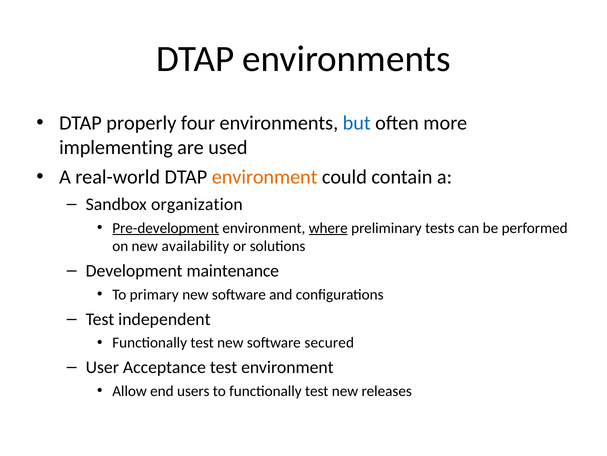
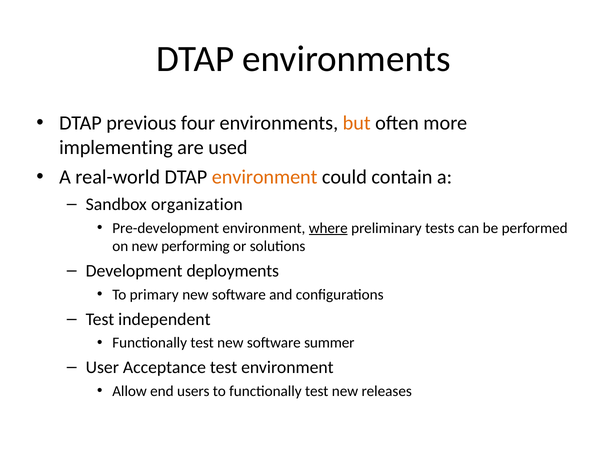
properly: properly -> previous (141, 123)
but colour: blue -> orange (357, 123)
Pre-development underline: present -> none (166, 228)
availability: availability -> performing (196, 246)
maintenance: maintenance -> deployments (233, 271)
secured: secured -> summer (329, 342)
